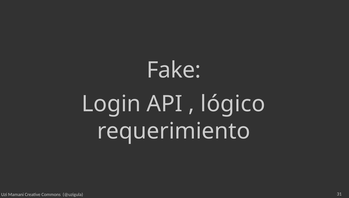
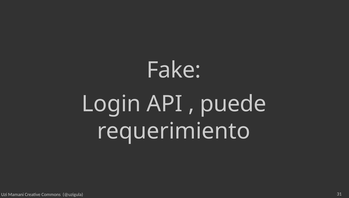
lógico: lógico -> puede (233, 104)
